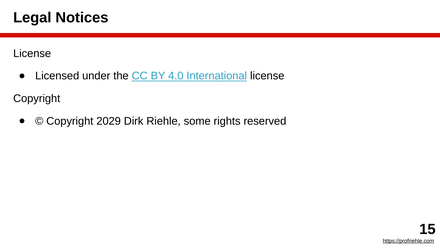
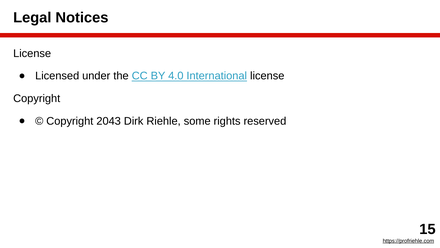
2029: 2029 -> 2043 (109, 121)
